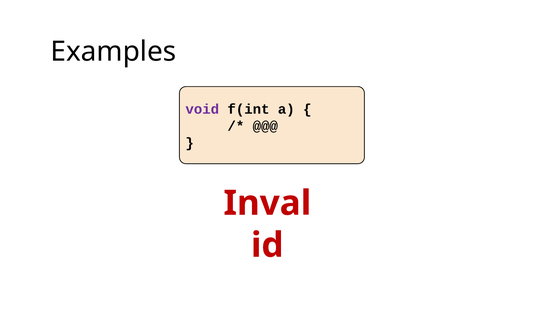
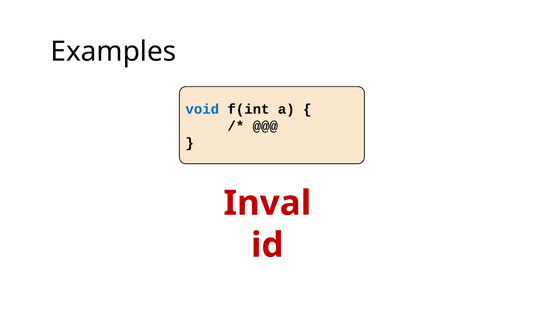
void colour: purple -> blue (202, 109)
